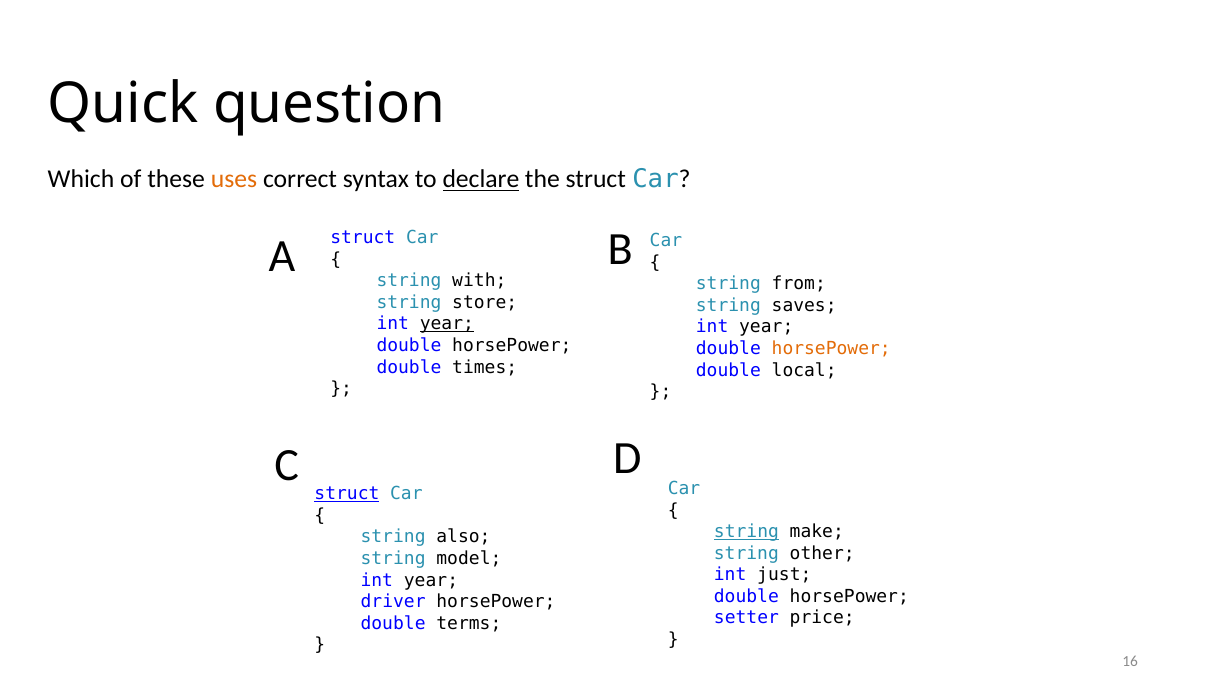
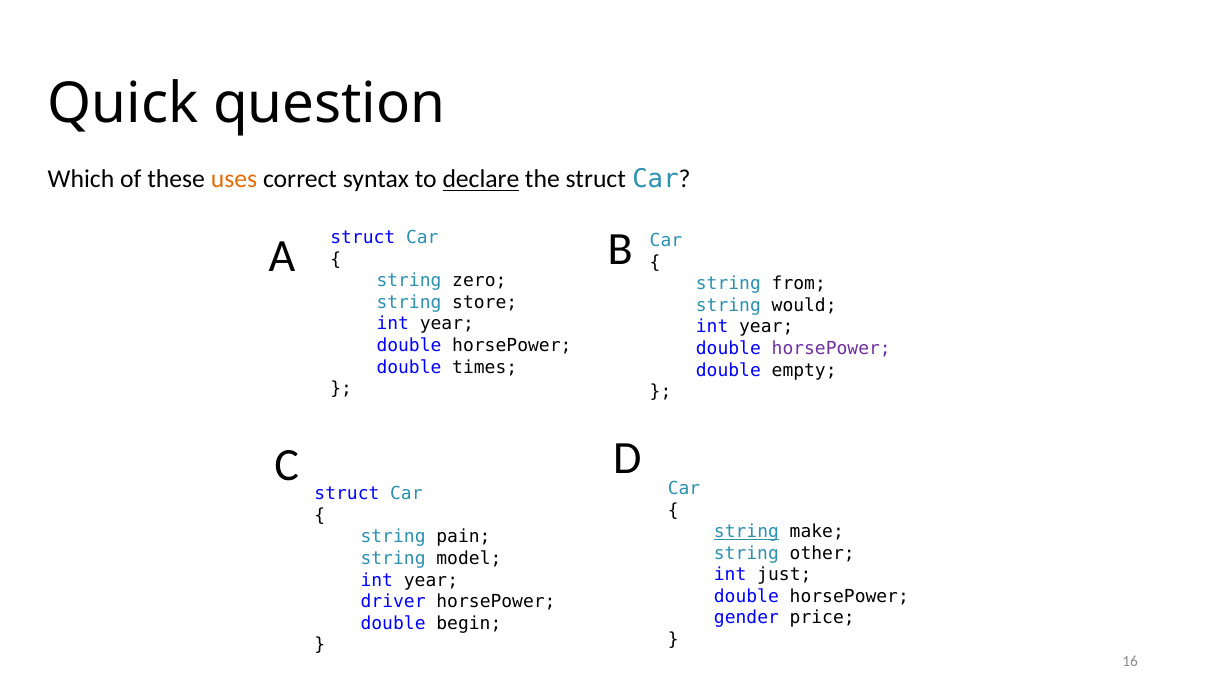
with: with -> zero (479, 281)
saves: saves -> would (804, 305)
year underline: present -> none (447, 324)
horsePower colour: orange -> purple (831, 349)
local: local -> empty (804, 370)
struct underline: present -> none (347, 494)
also: also -> pain (463, 537)
setter: setter -> gender (746, 618)
terms: terms -> begin (469, 623)
